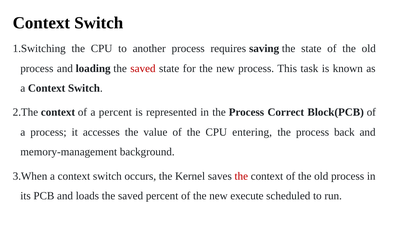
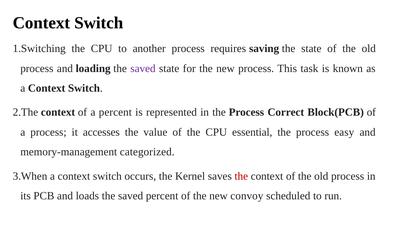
saved colour: red -> purple (143, 68)
entering: entering -> essential (252, 132)
back: back -> easy (344, 132)
background: background -> categorized (147, 152)
execute: execute -> convoy (247, 196)
